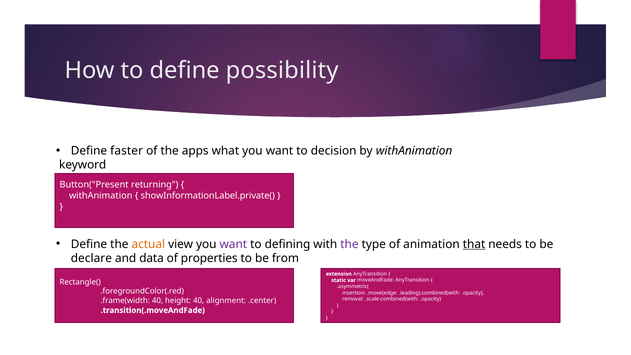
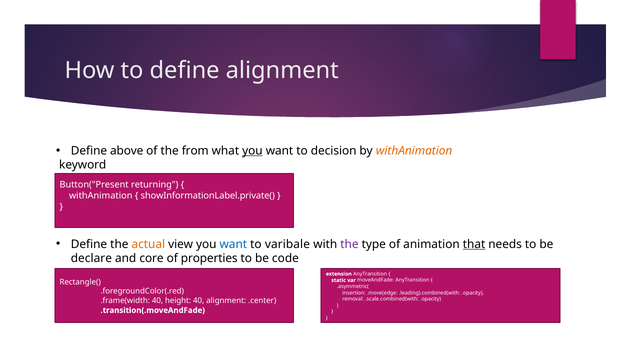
define possibility: possibility -> alignment (282, 70)
faster: faster -> above (127, 151)
apps: apps -> from (195, 151)
you underline: none -> present (252, 151)
withAnimation colour: black -> orange (414, 151)
want colour: purple -> blue (233, 244)
defining: defining -> varibale (287, 244)
data: data -> core (152, 258)
from: from -> code (285, 258)
